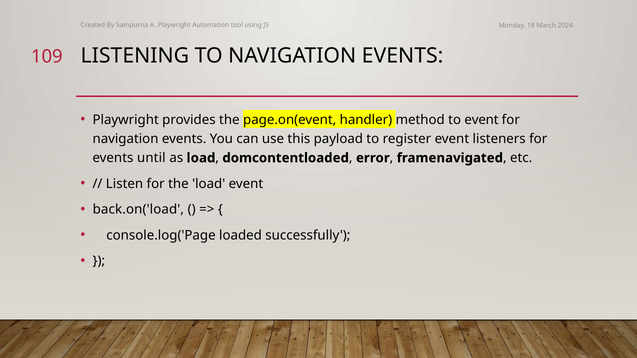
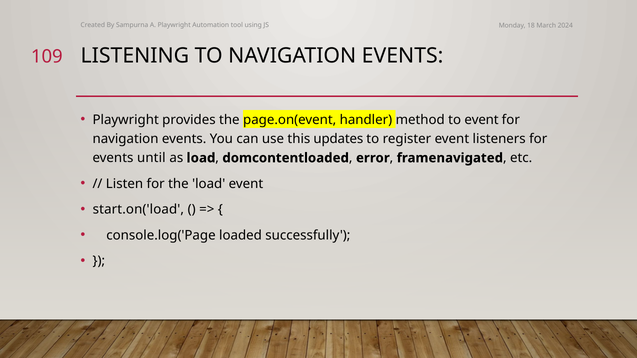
payload: payload -> updates (338, 139)
back.on('load: back.on('load -> start.on('load (138, 210)
